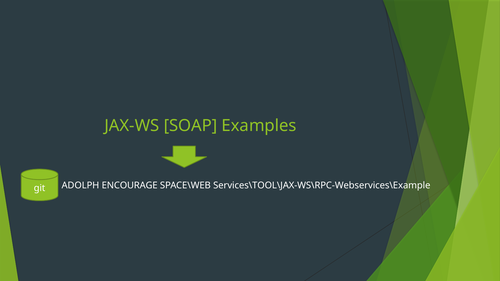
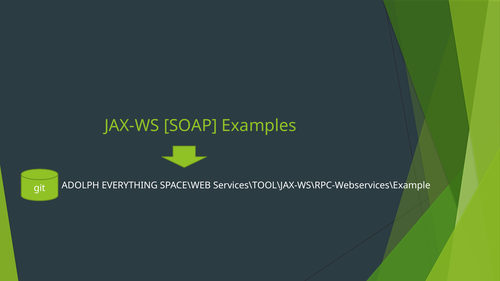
ENCOURAGE: ENCOURAGE -> EVERYTHING (130, 186)
